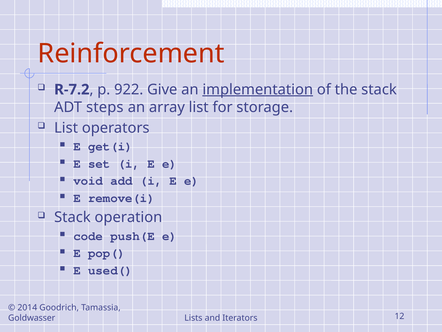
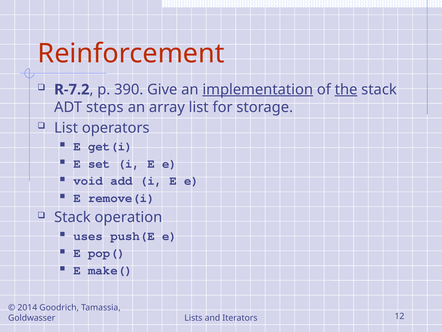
922: 922 -> 390 (129, 89)
the underline: none -> present (346, 89)
code: code -> uses (88, 236)
used(: used( -> make( (110, 270)
